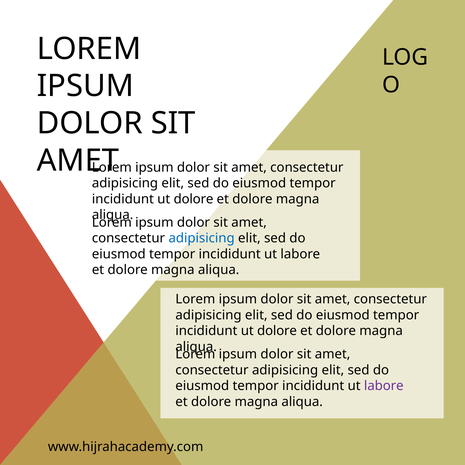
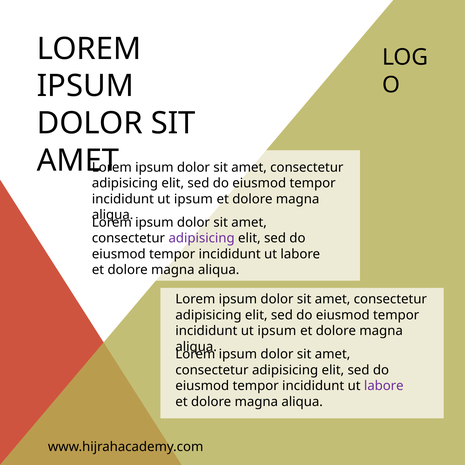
dolore: dolore -> ipsum (193, 199)
adipisicing colour: blue -> purple (202, 238)
dolore: dolore -> ipsum (277, 331)
